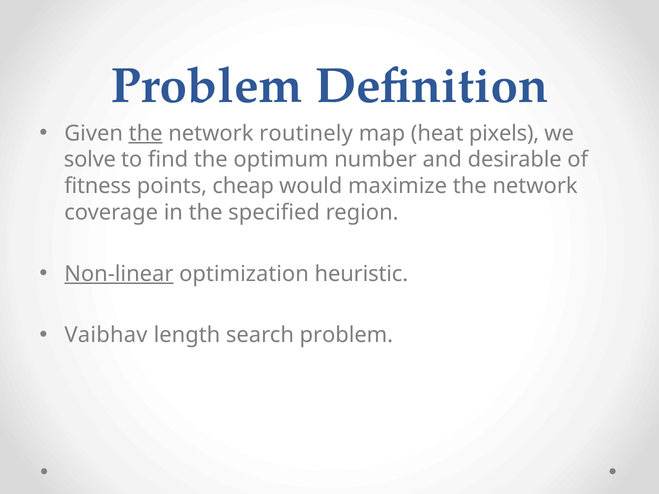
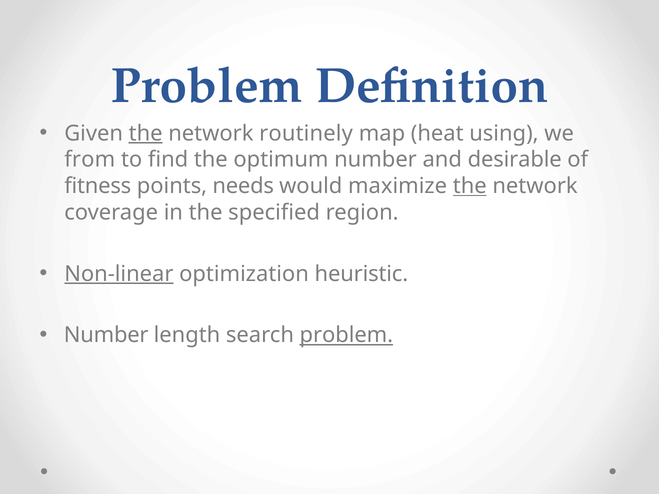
pixels: pixels -> using (504, 133)
solve: solve -> from (90, 160)
cheap: cheap -> needs (243, 186)
the underline: none -> present (470, 186)
Vaibhav: Vaibhav -> Number (106, 335)
problem underline: none -> present (346, 335)
